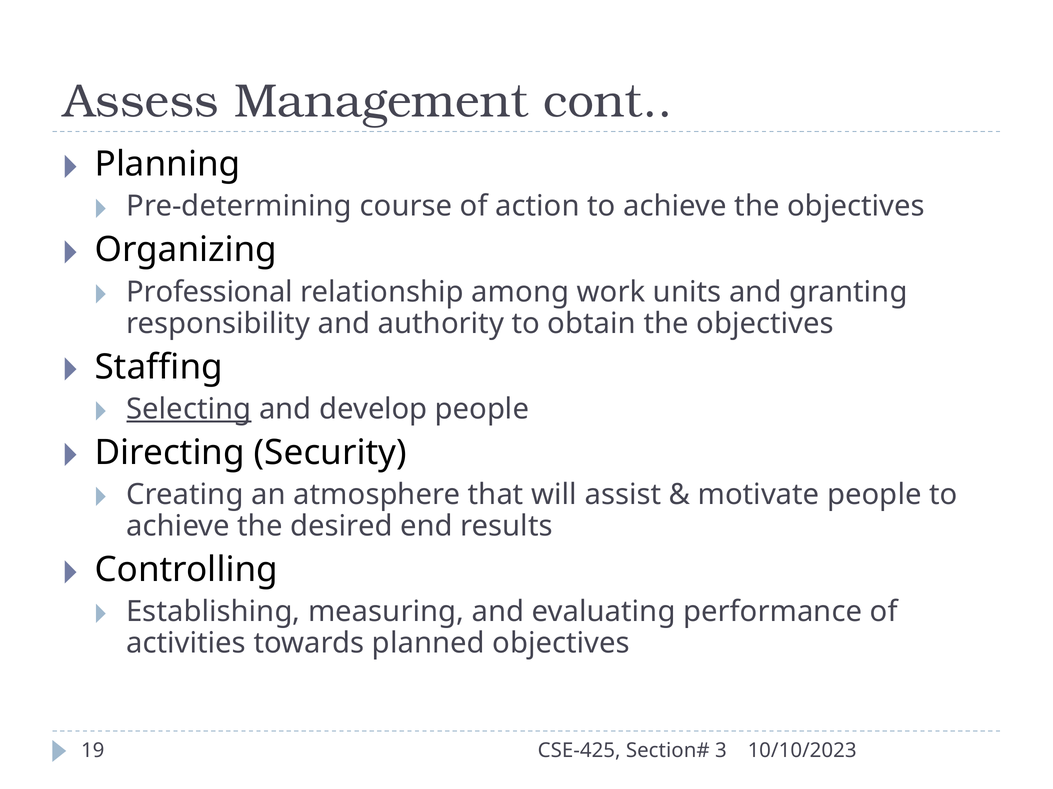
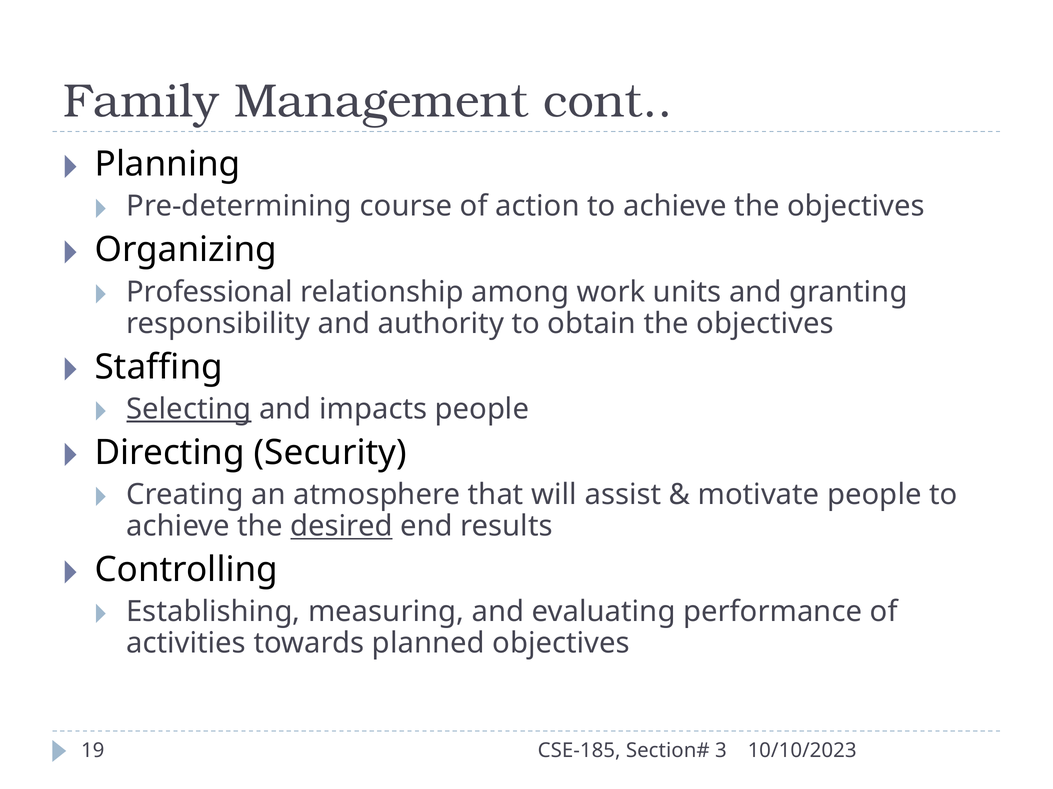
Assess: Assess -> Family (141, 102)
develop: develop -> impacts (373, 409)
desired underline: none -> present (341, 527)
CSE-425: CSE-425 -> CSE-185 (579, 751)
